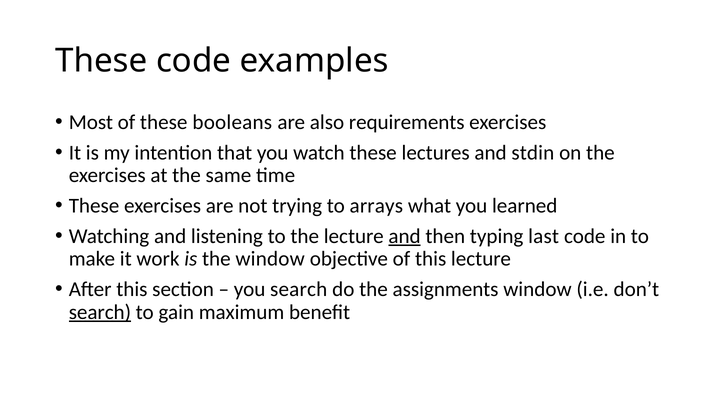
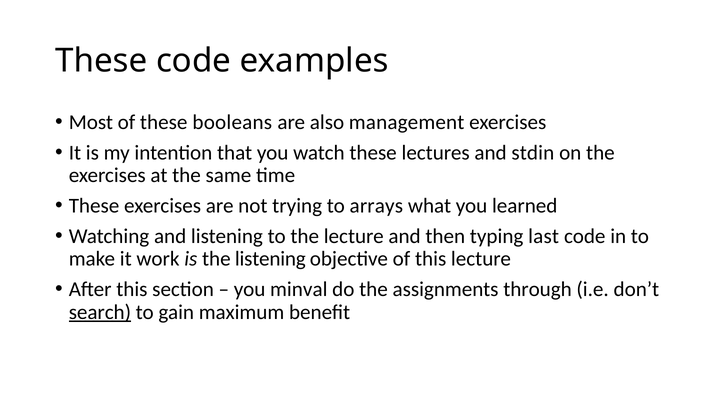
requirements: requirements -> management (407, 122)
and underline: present -> none (405, 236)
the window: window -> listening (270, 259)
you search: search -> minval (299, 289)
assignments window: window -> through (538, 289)
